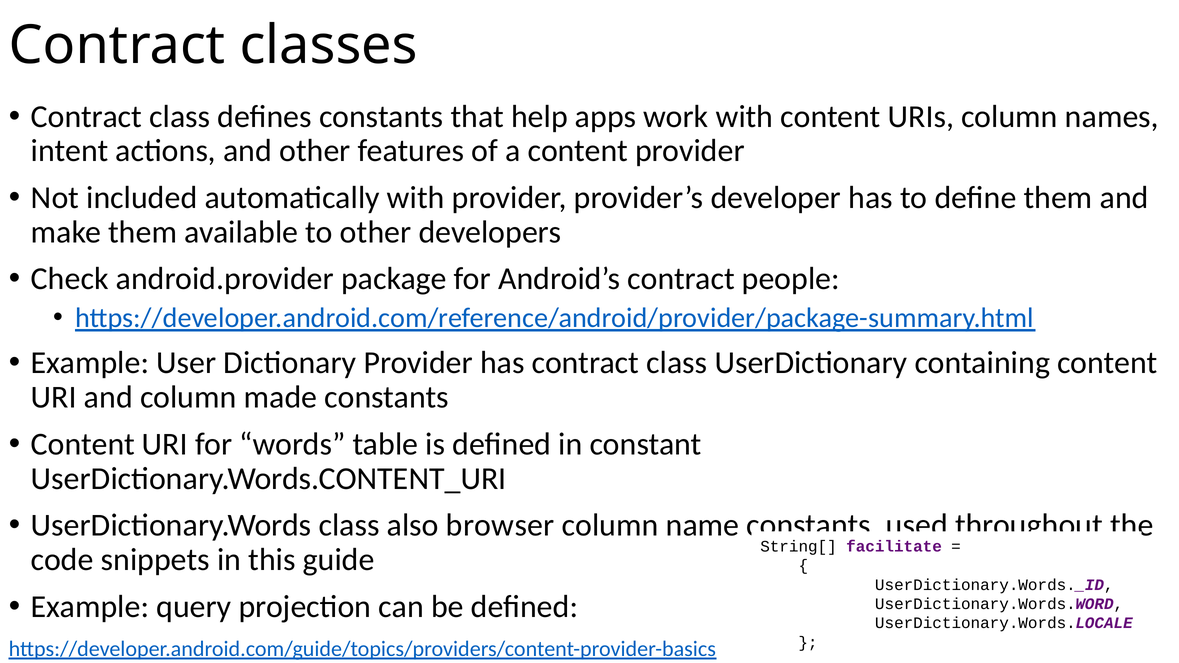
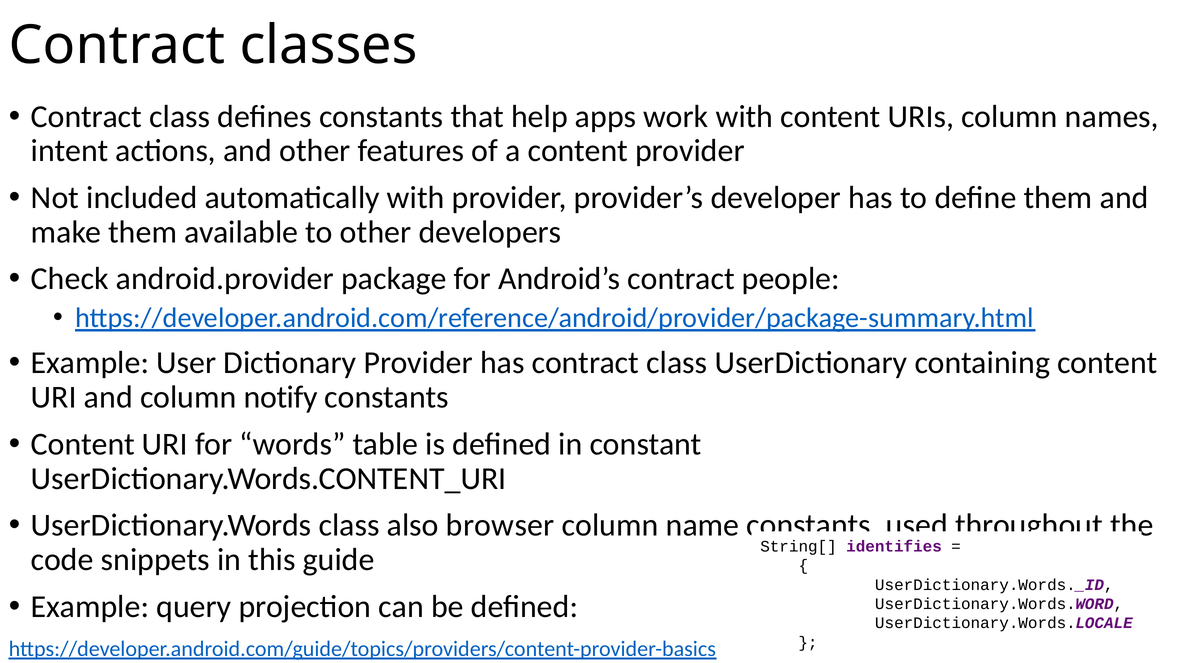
made: made -> notify (281, 398)
facilitate: facilitate -> identifies (894, 547)
